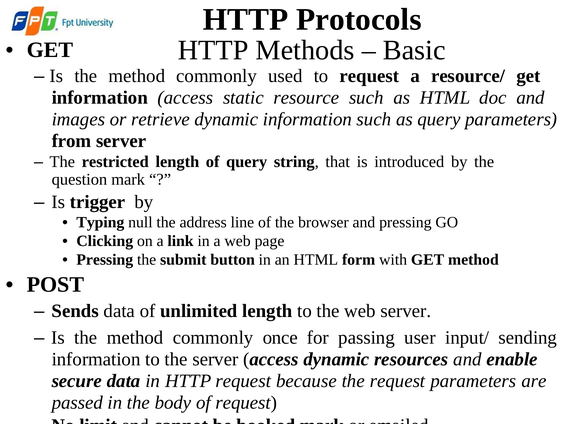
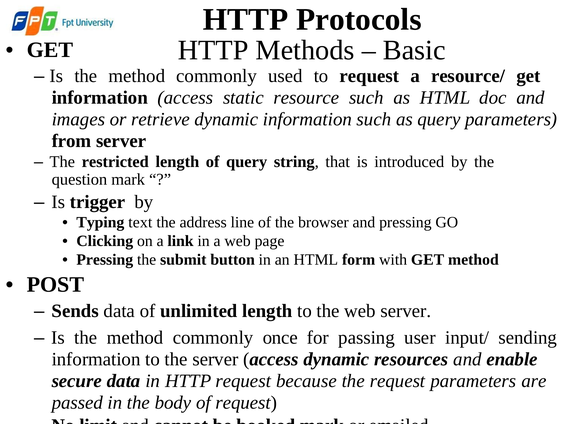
null: null -> text (140, 223)
